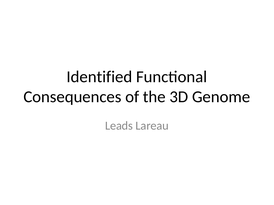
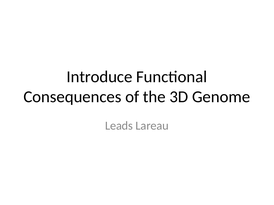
Identified: Identified -> Introduce (99, 77)
